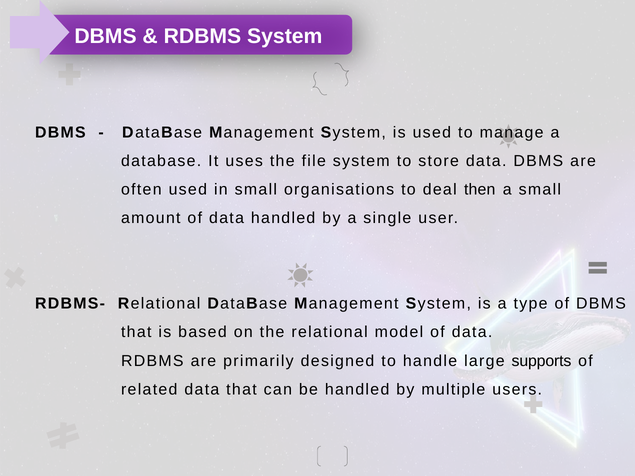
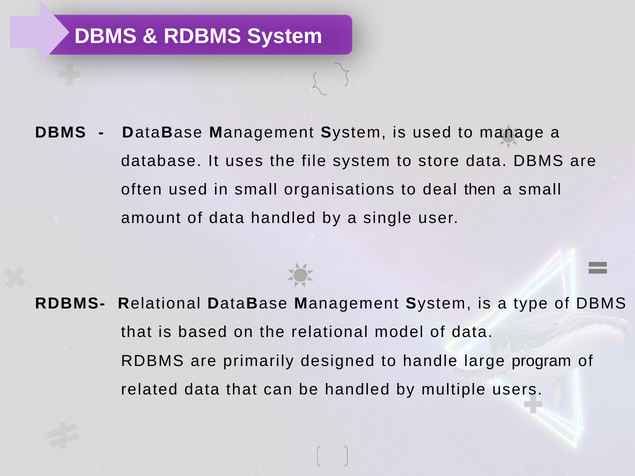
supports: supports -> program (541, 361)
